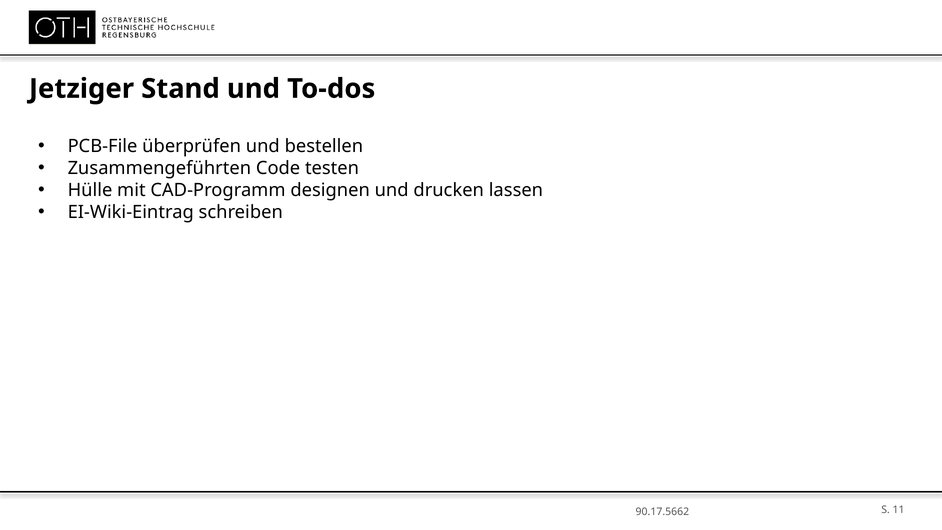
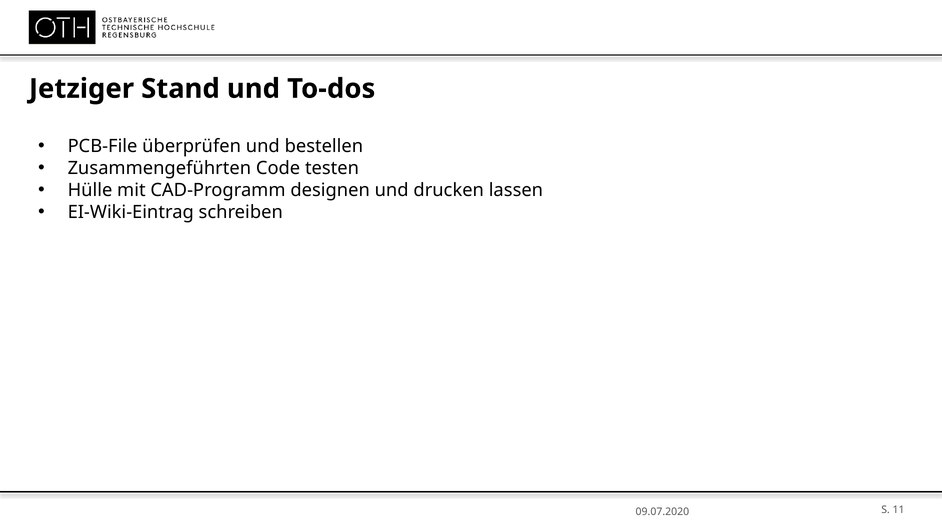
90.17.5662: 90.17.5662 -> 09.07.2020 (662, 512)
